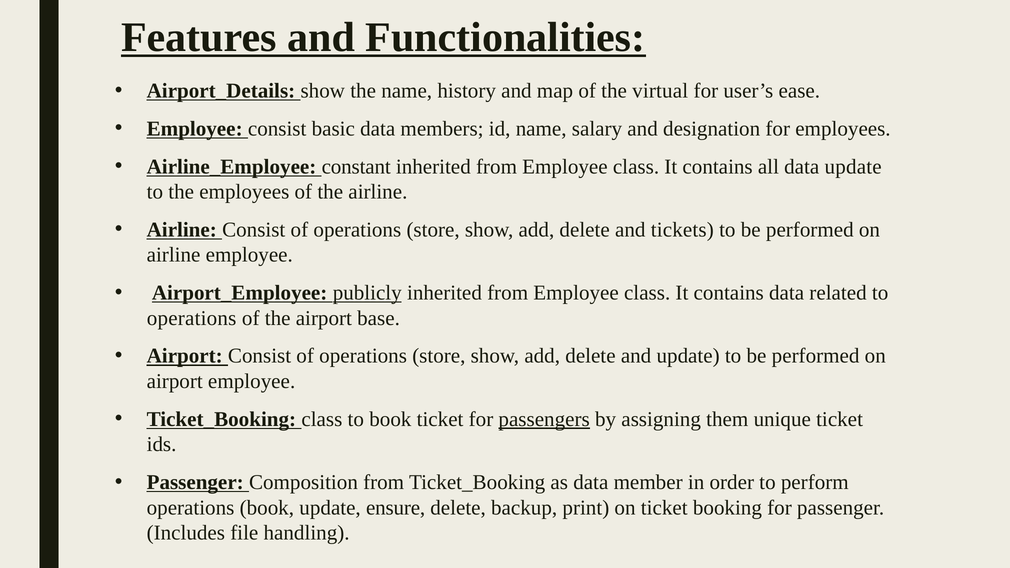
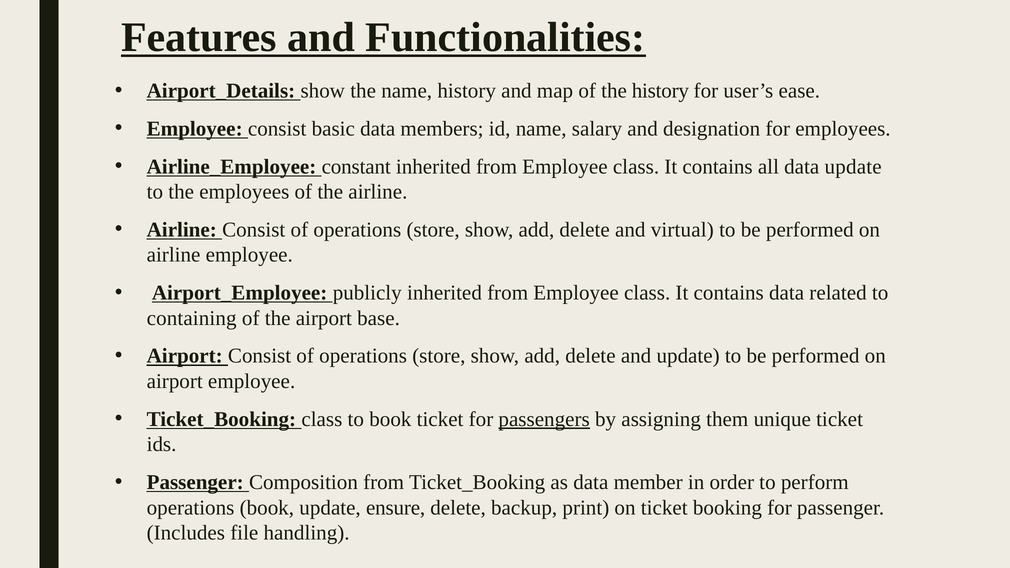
the virtual: virtual -> history (660, 91)
tickets: tickets -> virtual (682, 230)
publicly underline: present -> none (367, 293)
operations: operations -> containing (192, 318)
